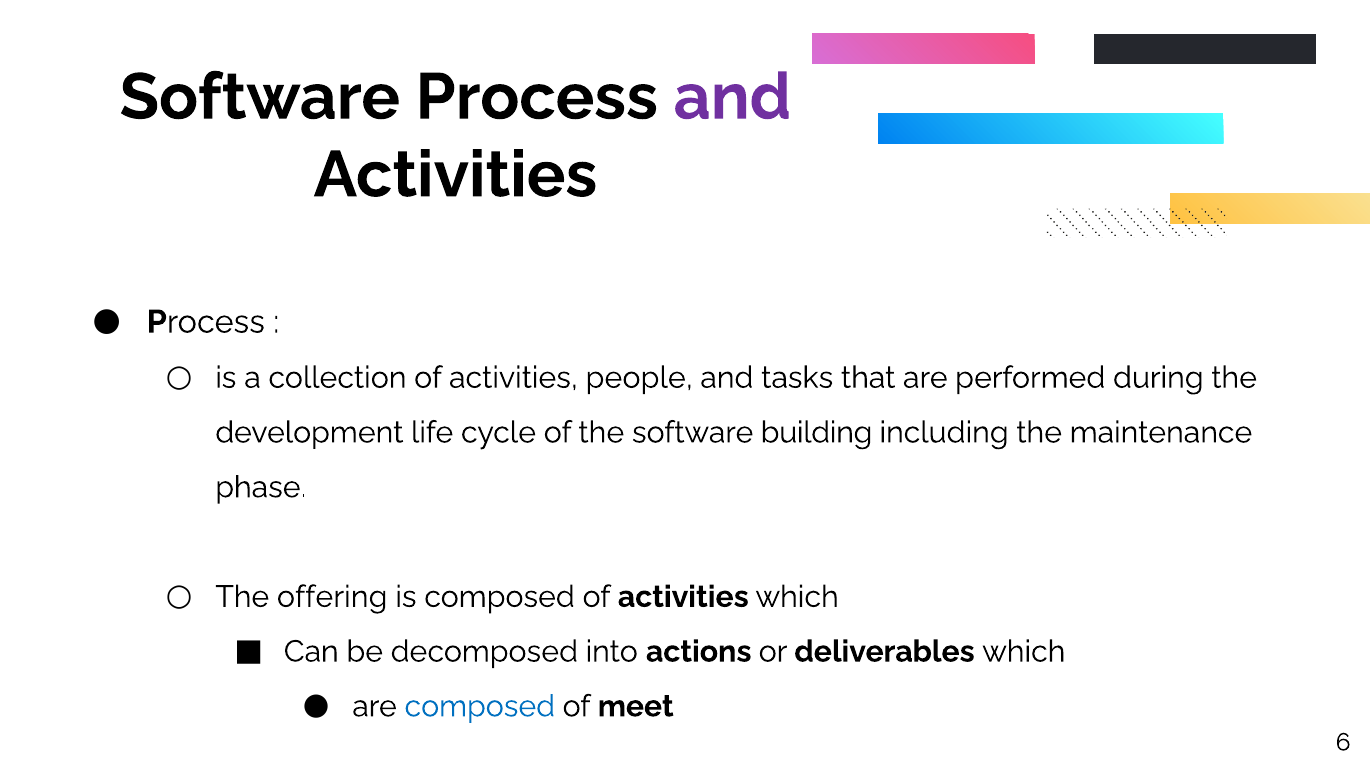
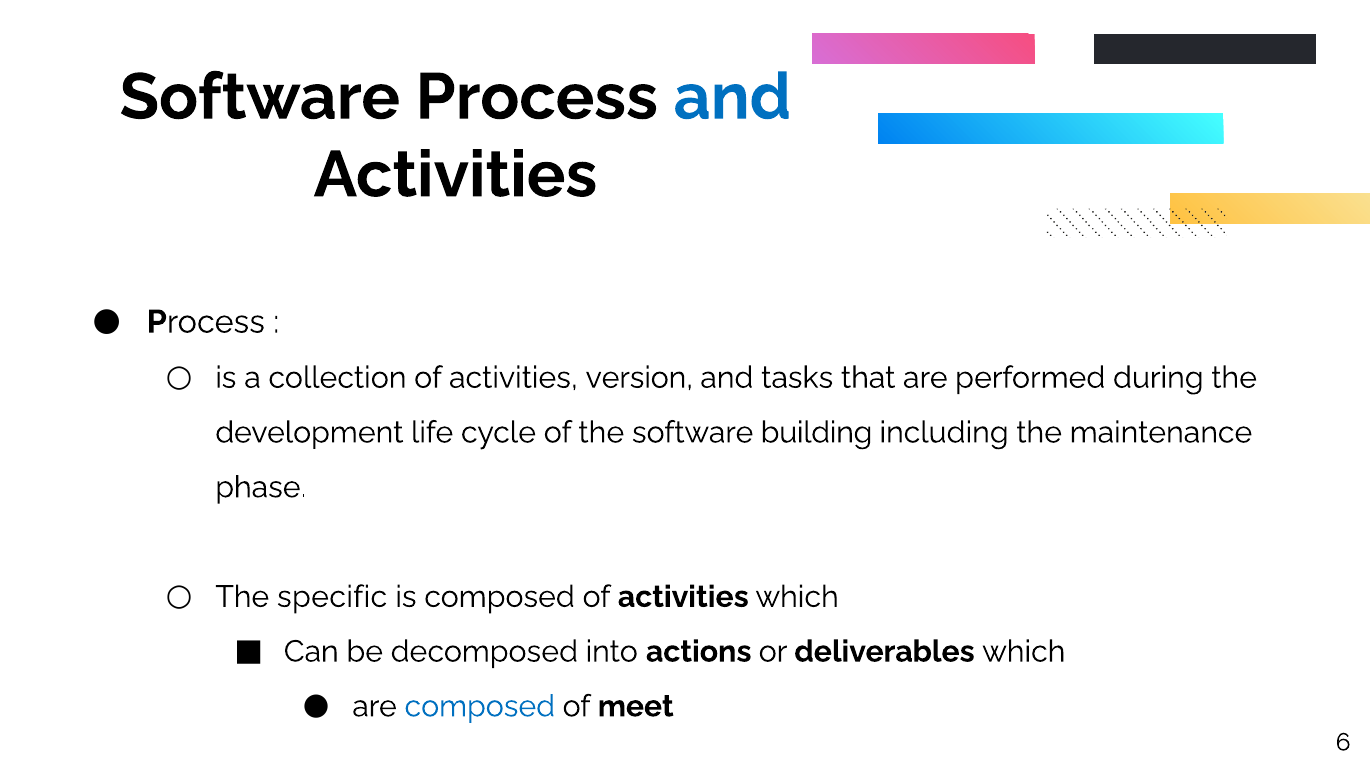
and colour: purple -> blue (732, 97)
people: people -> version (639, 377)
offering: offering -> specific (332, 596)
